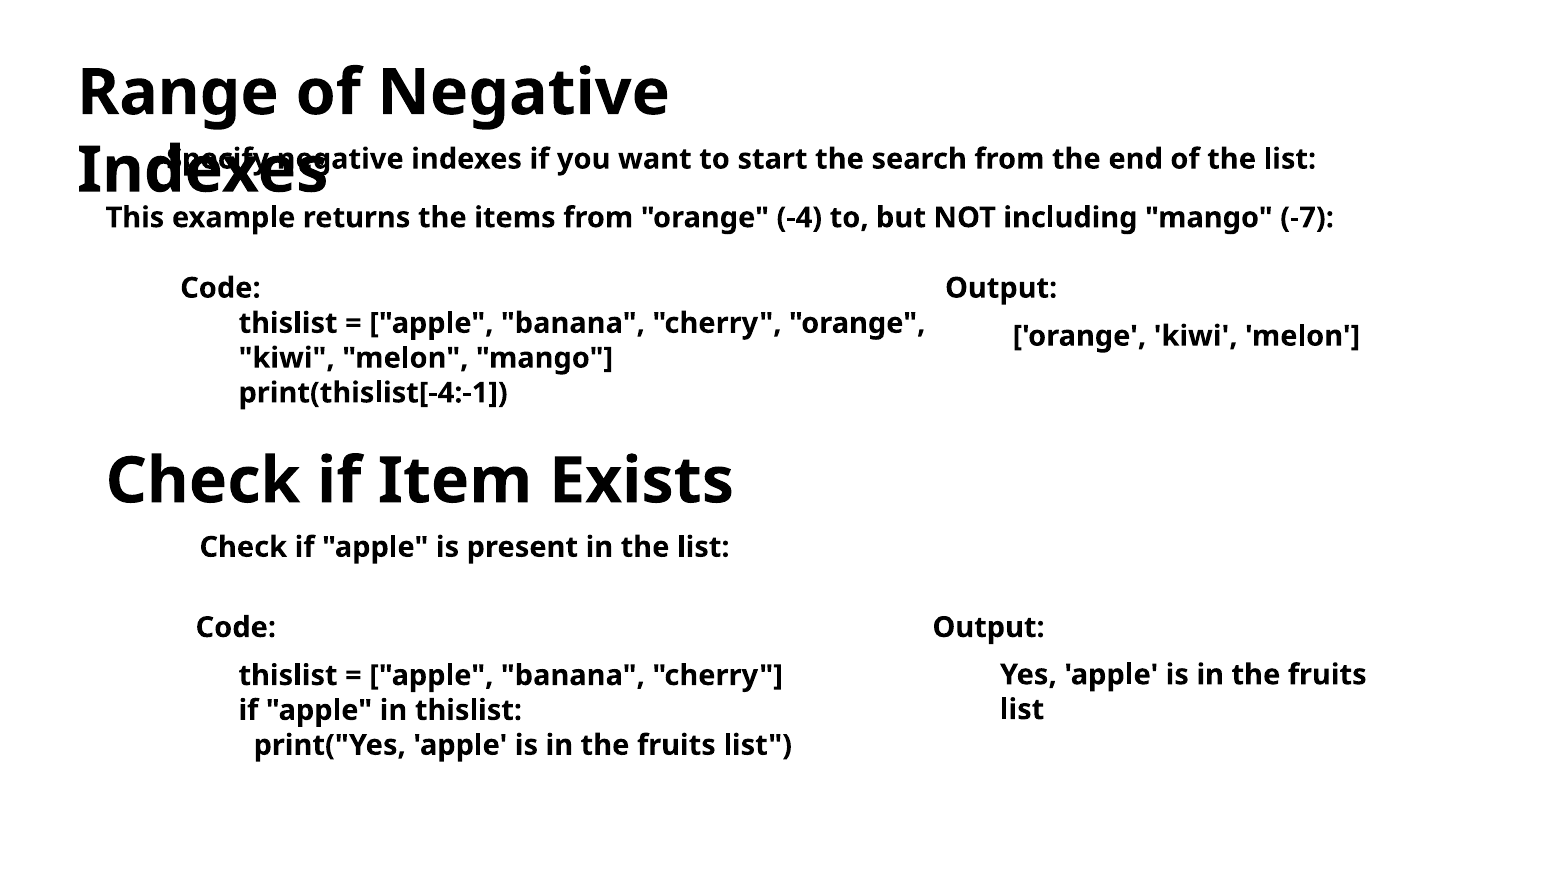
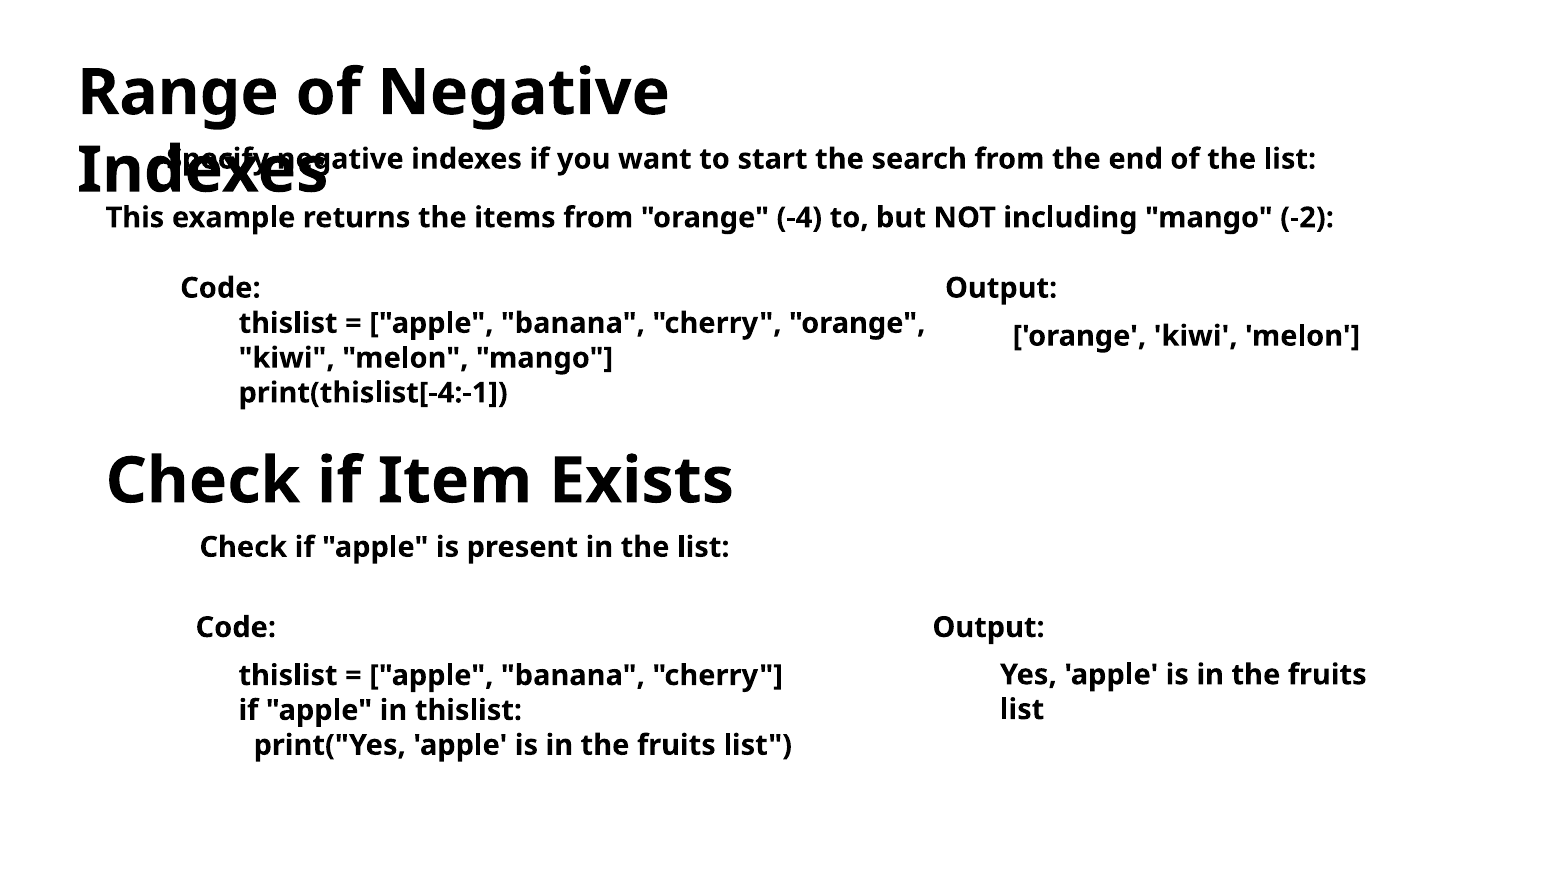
-7: -7 -> -2 (1307, 218)
